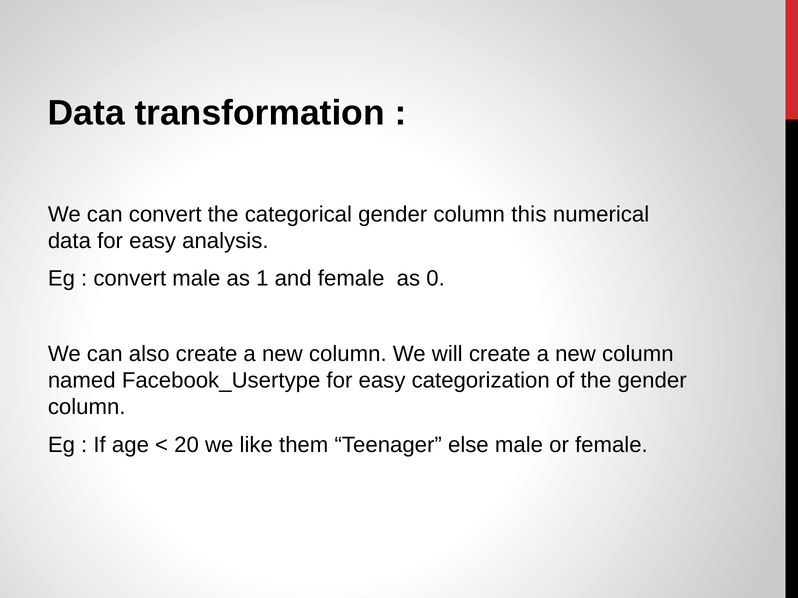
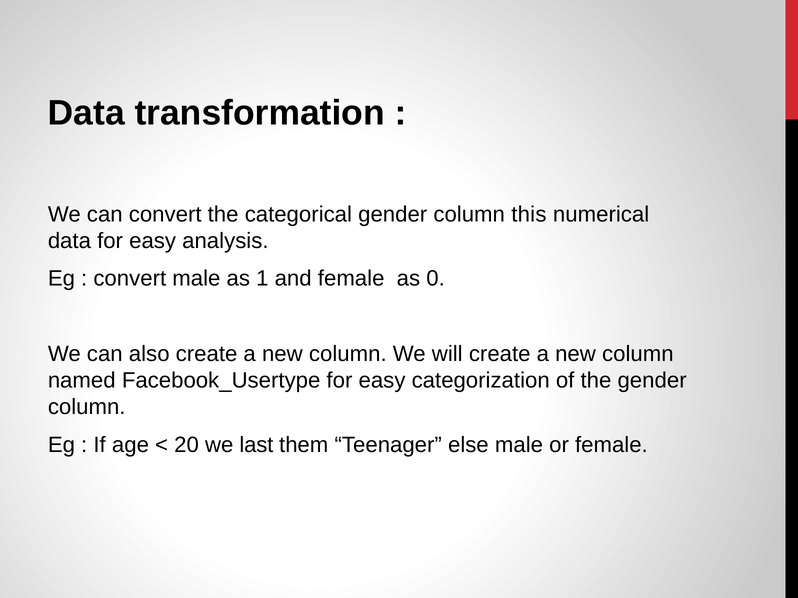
like: like -> last (256, 445)
